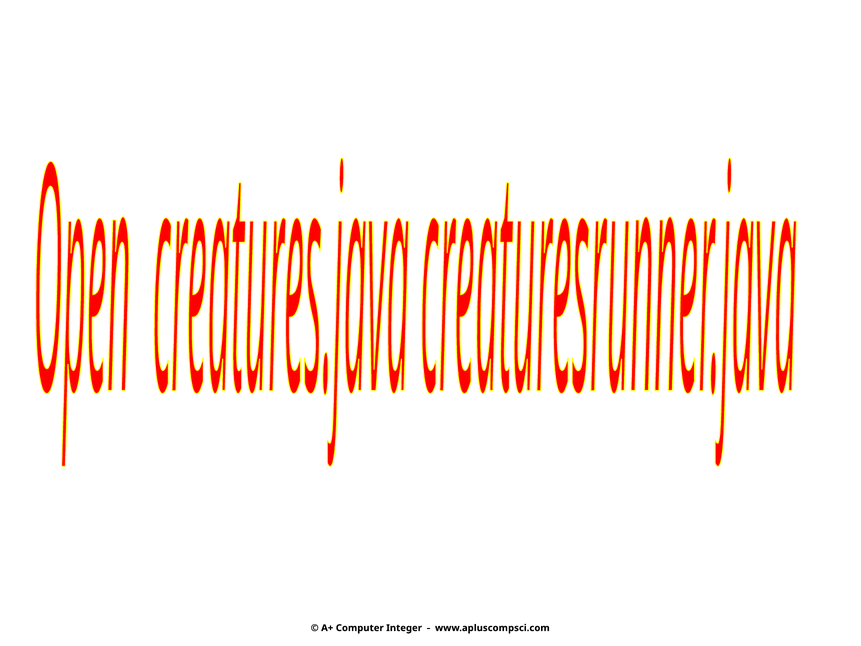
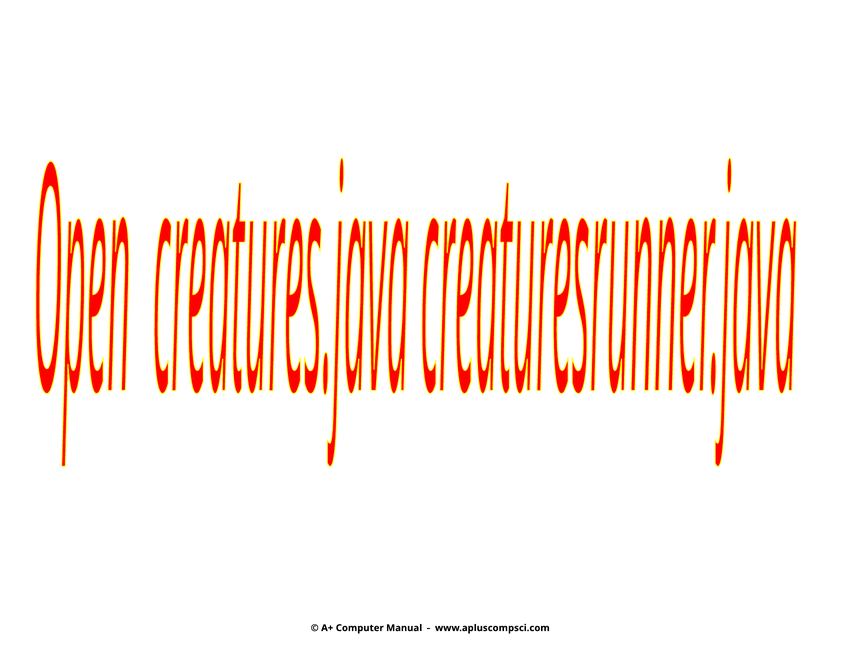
Integer: Integer -> Manual (404, 628)
